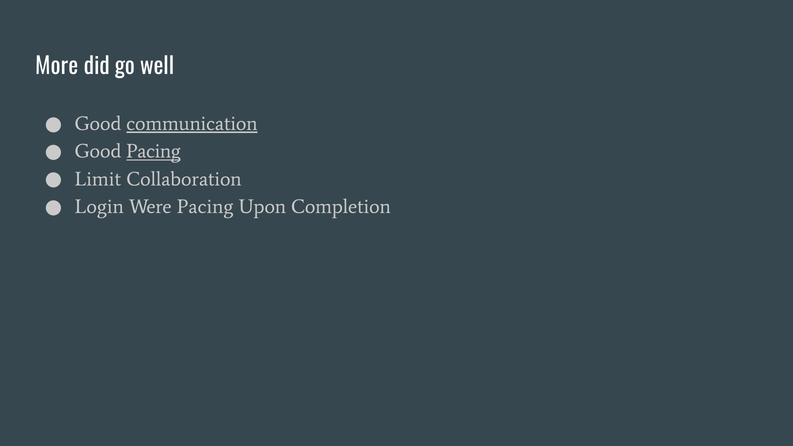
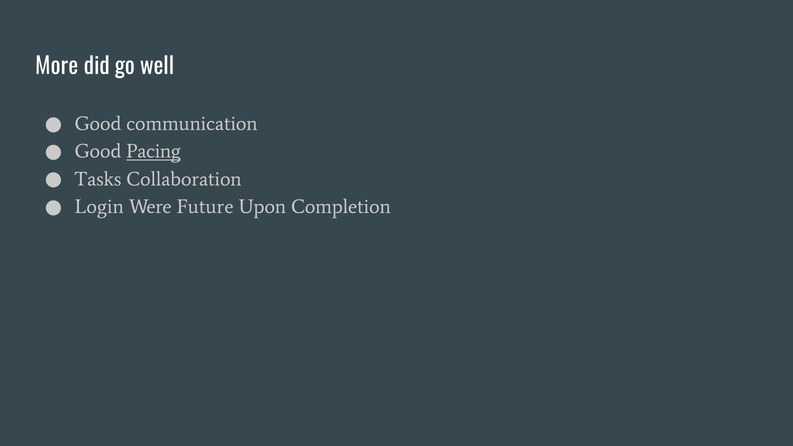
communication underline: present -> none (192, 124)
Limit: Limit -> Tasks (98, 179)
Were Pacing: Pacing -> Future (205, 207)
